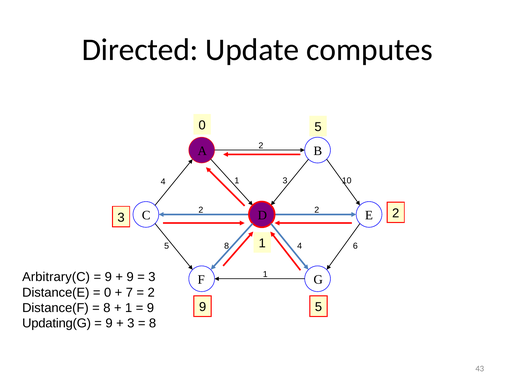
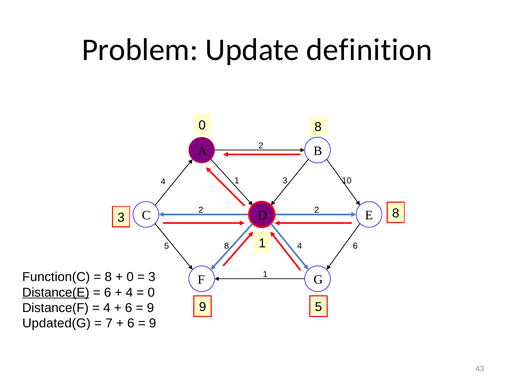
Directed: Directed -> Problem (140, 50)
computes: computes -> definition (369, 50)
0 5: 5 -> 8 (318, 127)
3 2: 2 -> 8 (396, 213)
Arbitrary(C: Arbitrary(C -> Function(C (56, 277)
9: 9 -> 8 (108, 277)
9: 9 -> 0 (130, 277)
Distance(E underline: none -> present (56, 293)
0: 0 -> 6 (108, 293)
7: 7 -> 4 (129, 293)
2: 2 -> 0 (151, 293)
8: 8 -> 4 (107, 308)
1: 1 -> 6 (129, 308)
Updating(G: Updating(G -> Updated(G (56, 324)
9: 9 -> 7 (109, 324)
3: 3 -> 6 (131, 324)
8: 8 -> 9 (153, 324)
